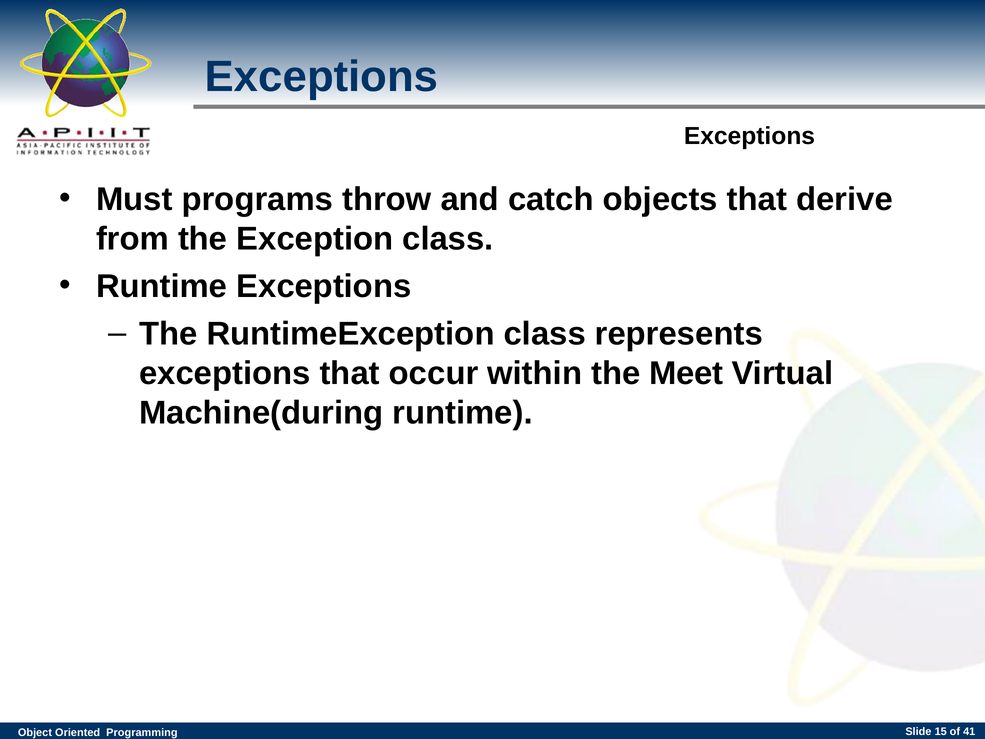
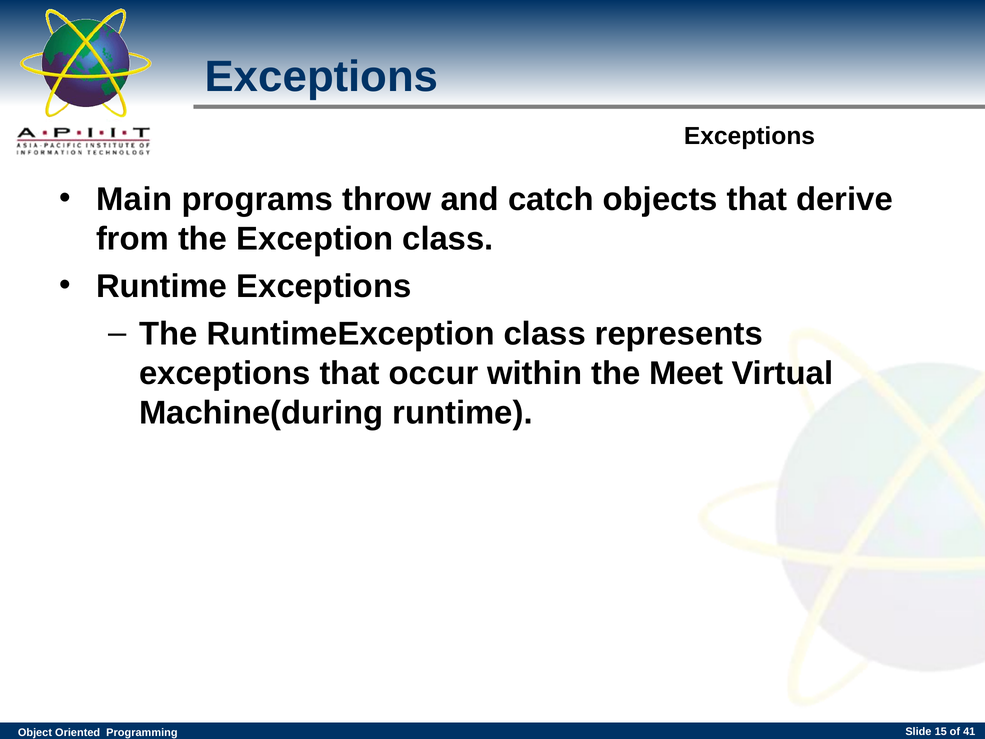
Must: Must -> Main (134, 199)
